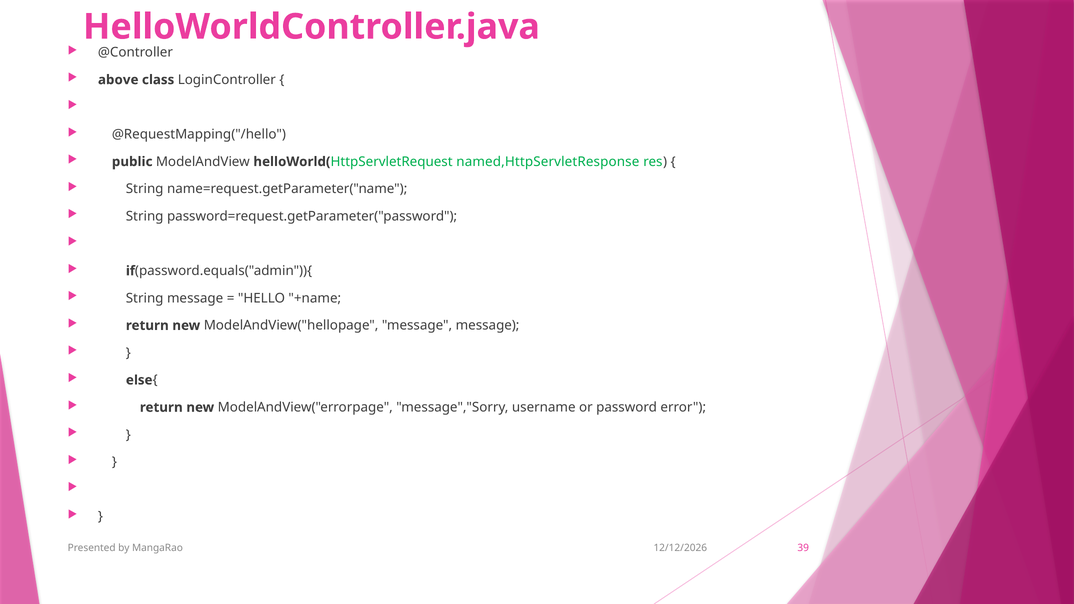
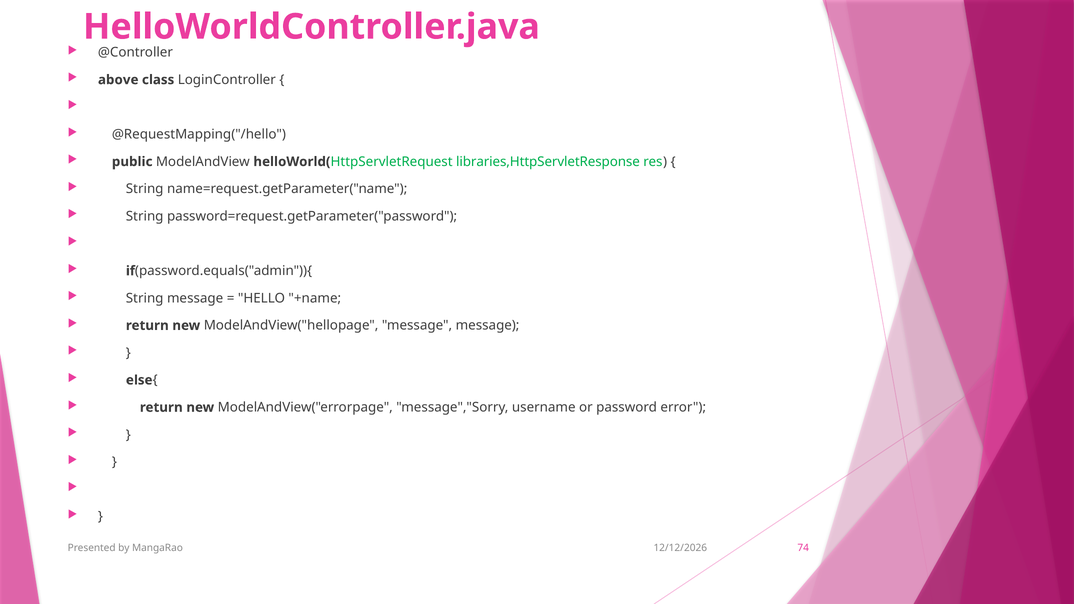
named,HttpServletResponse: named,HttpServletResponse -> libraries,HttpServletResponse (548, 162)
39: 39 -> 74 (803, 548)
